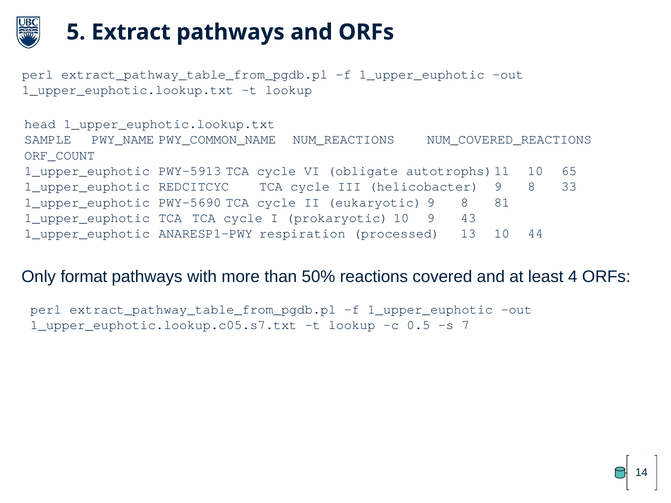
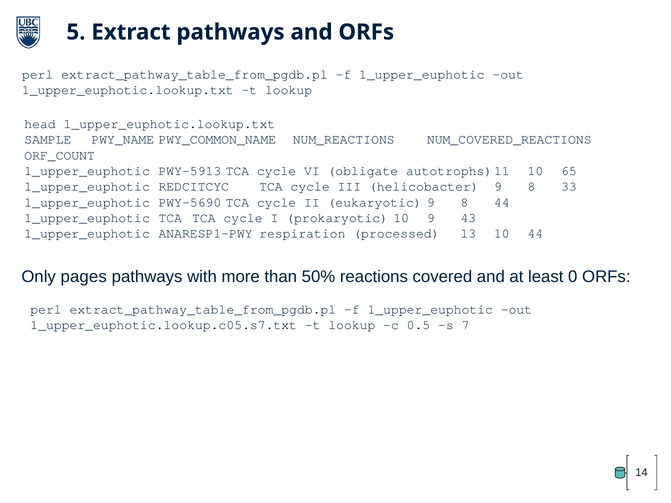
8 81: 81 -> 44 (502, 202)
format: format -> pages (84, 277)
4: 4 -> 0 (573, 277)
